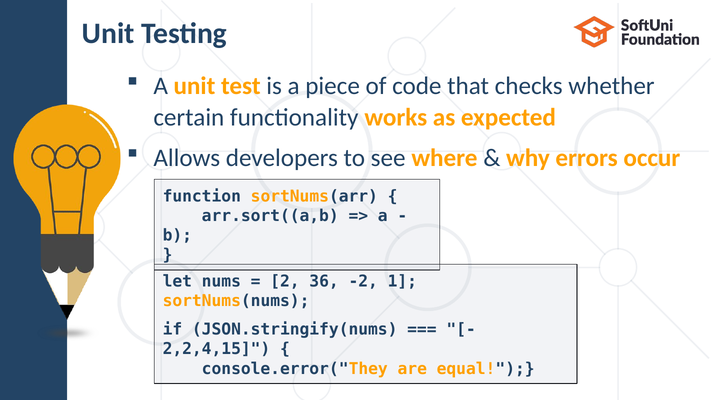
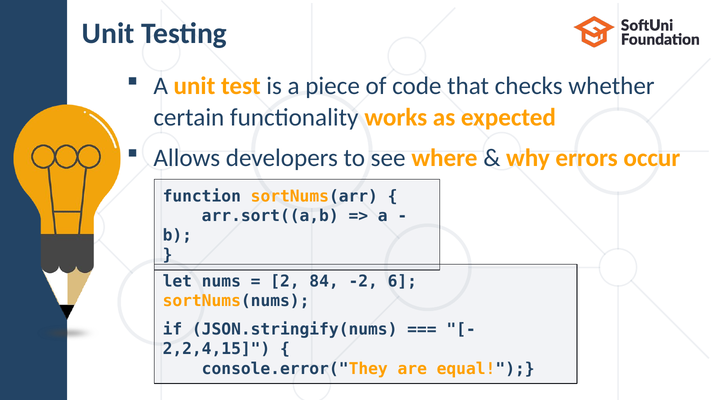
36: 36 -> 84 (324, 281)
1: 1 -> 6 (402, 281)
